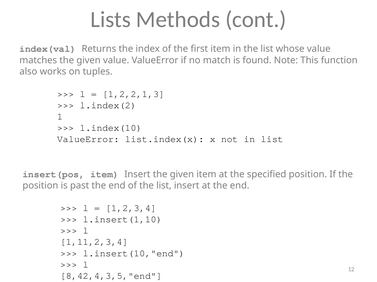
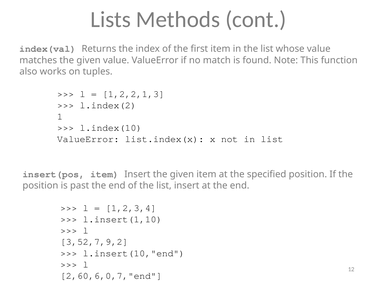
1,11,2,3,4: 1,11,2,3,4 -> 3,52,7,9,2 (94, 243)
8,42,4,3,5,"end: 8,42,4,3,5,"end -> 2,60,6,0,7,"end (111, 276)
